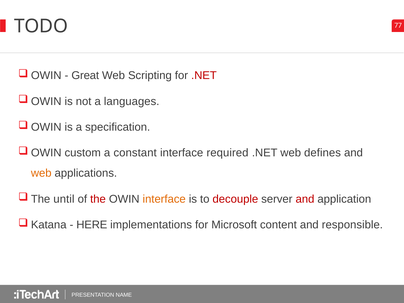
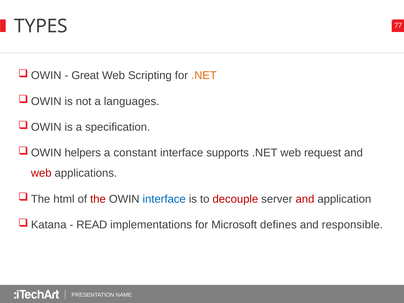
TODO: TODO -> TYPES (41, 26)
.NET colour: red -> orange (204, 76)
custom: custom -> helpers (83, 153)
required: required -> supports (228, 153)
defines: defines -> request (323, 153)
web colour: orange -> red (41, 173)
until: until -> html (64, 199)
interface colour: orange -> blue (164, 199)
HERE: HERE -> READ (92, 225)
content: content -> defines (278, 225)
